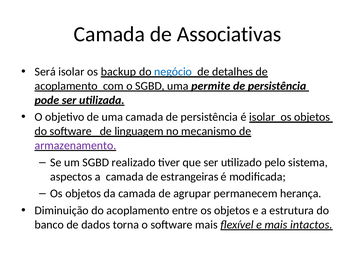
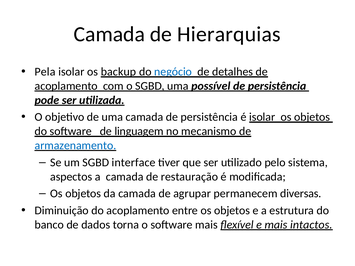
Associativas: Associativas -> Hierarquias (229, 34)
Será: Será -> Pela (45, 72)
permite: permite -> possível (211, 86)
armazenamento colour: purple -> blue (75, 146)
realizado: realizado -> interface (134, 163)
estrangeiras: estrangeiras -> restauração (189, 177)
herança: herança -> diversas (301, 194)
